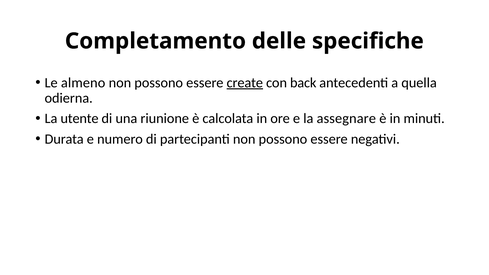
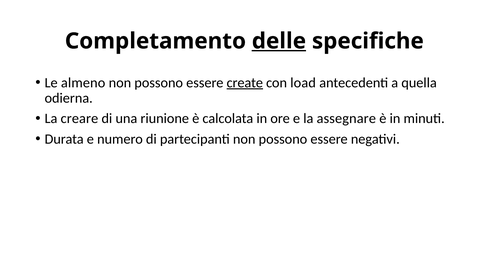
delle underline: none -> present (279, 41)
back: back -> load (303, 83)
utente: utente -> creare (79, 119)
